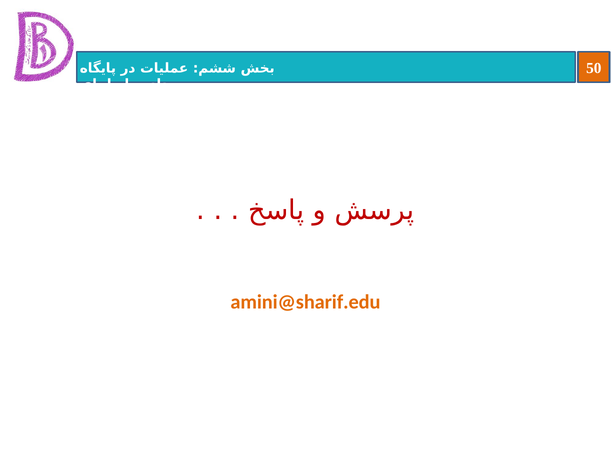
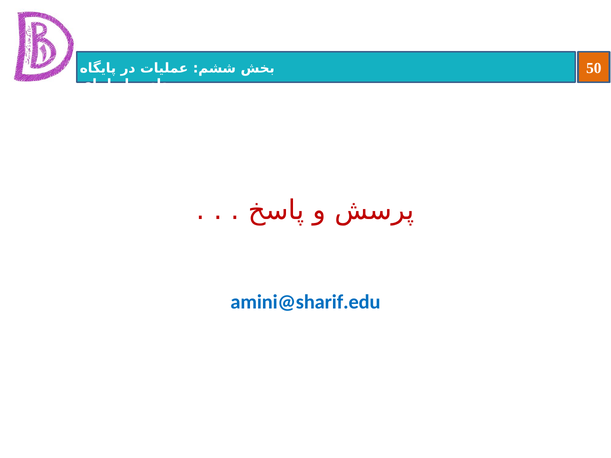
amini@sharif.edu colour: orange -> blue (305, 302)
